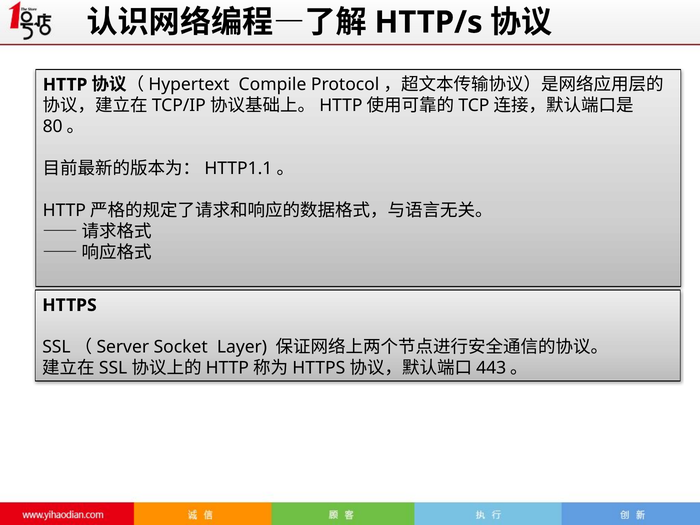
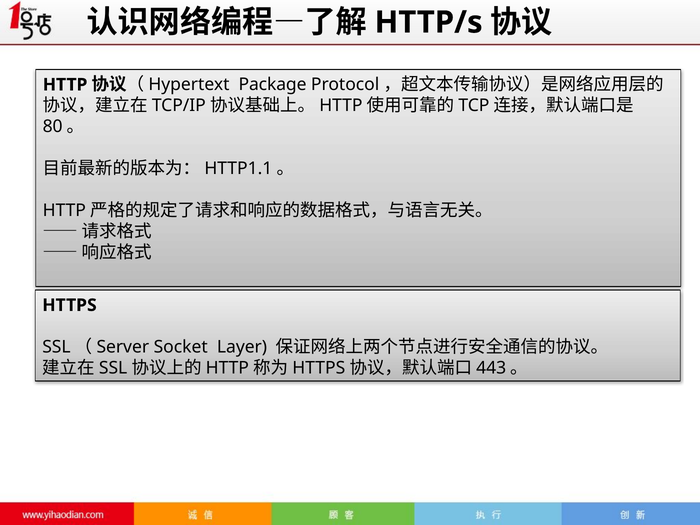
Compile: Compile -> Package (273, 85)
